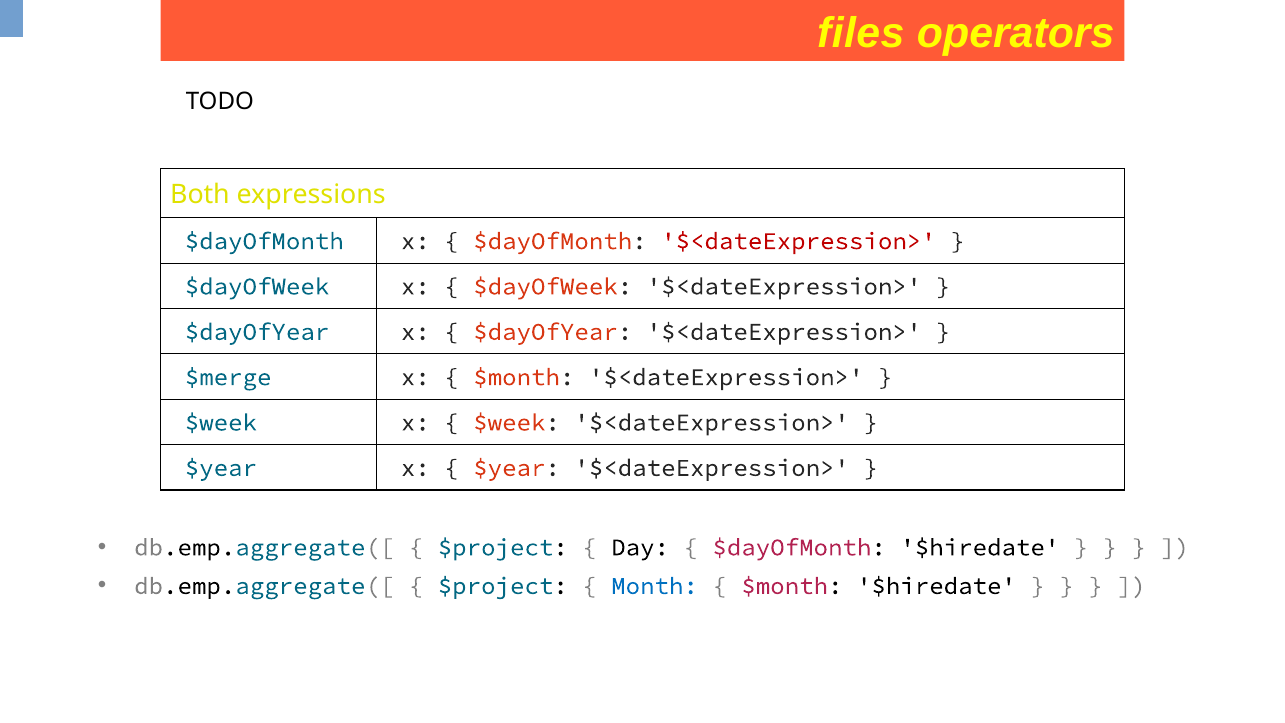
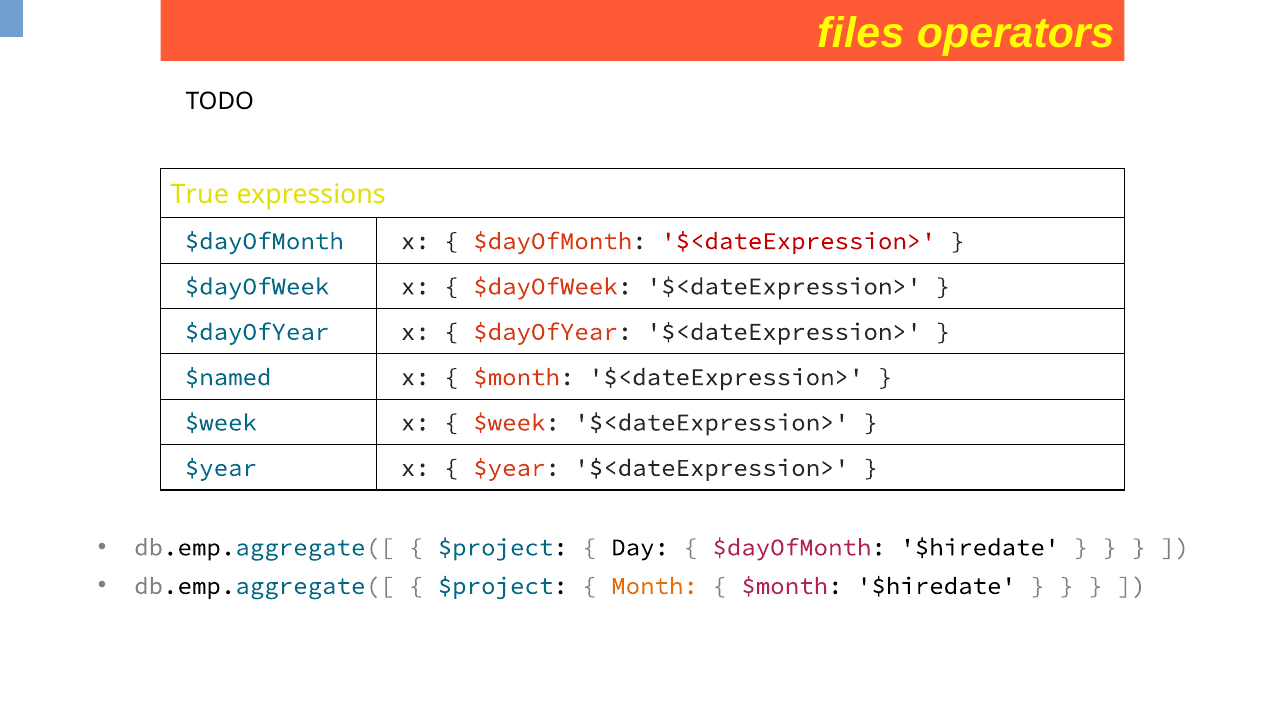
Both: Both -> True (200, 195)
$merge: $merge -> $named (228, 377)
Month colour: blue -> orange (655, 586)
